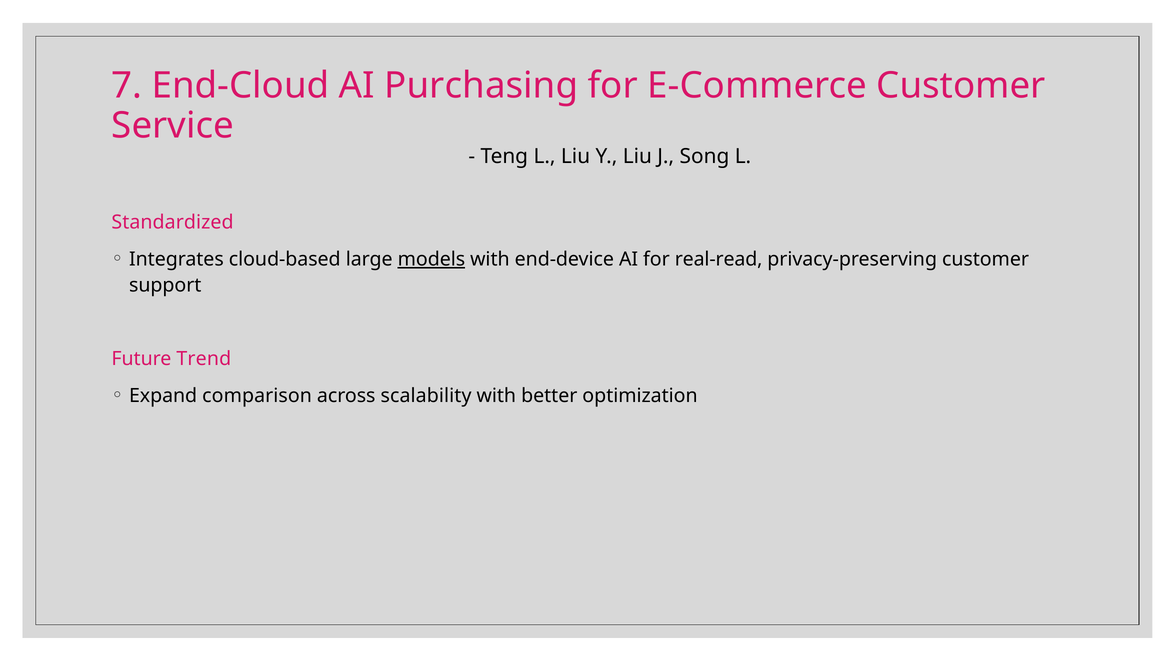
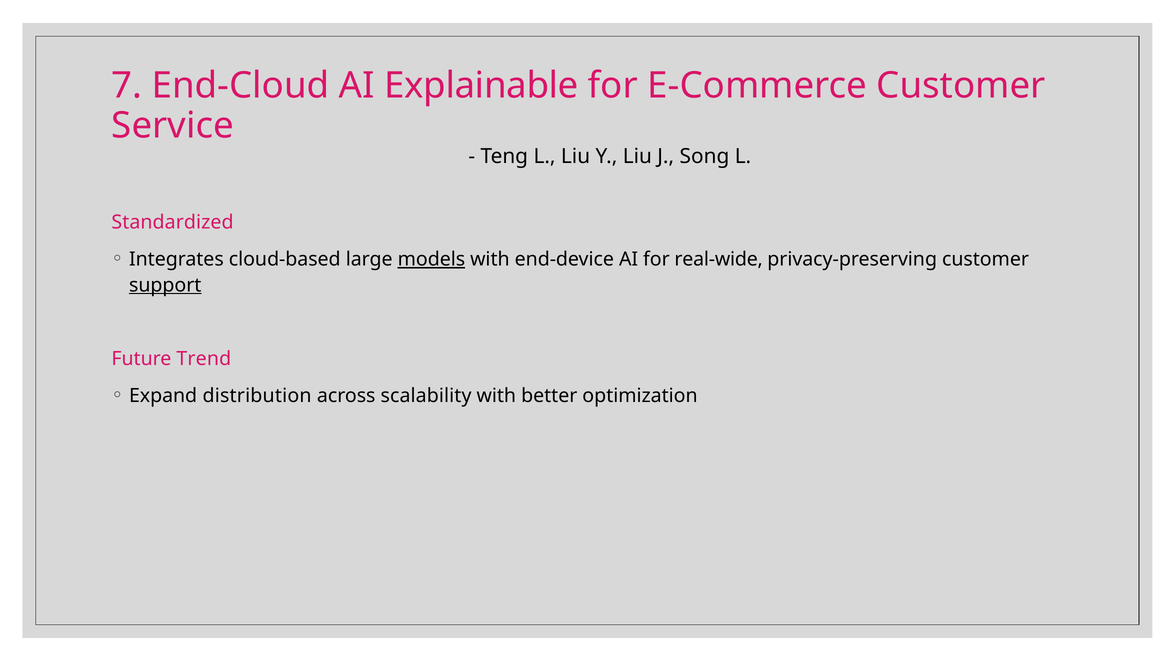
Purchasing: Purchasing -> Explainable (481, 86)
real-read: real-read -> real-wide (719, 259)
support underline: none -> present (165, 285)
comparison: comparison -> distribution (257, 396)
